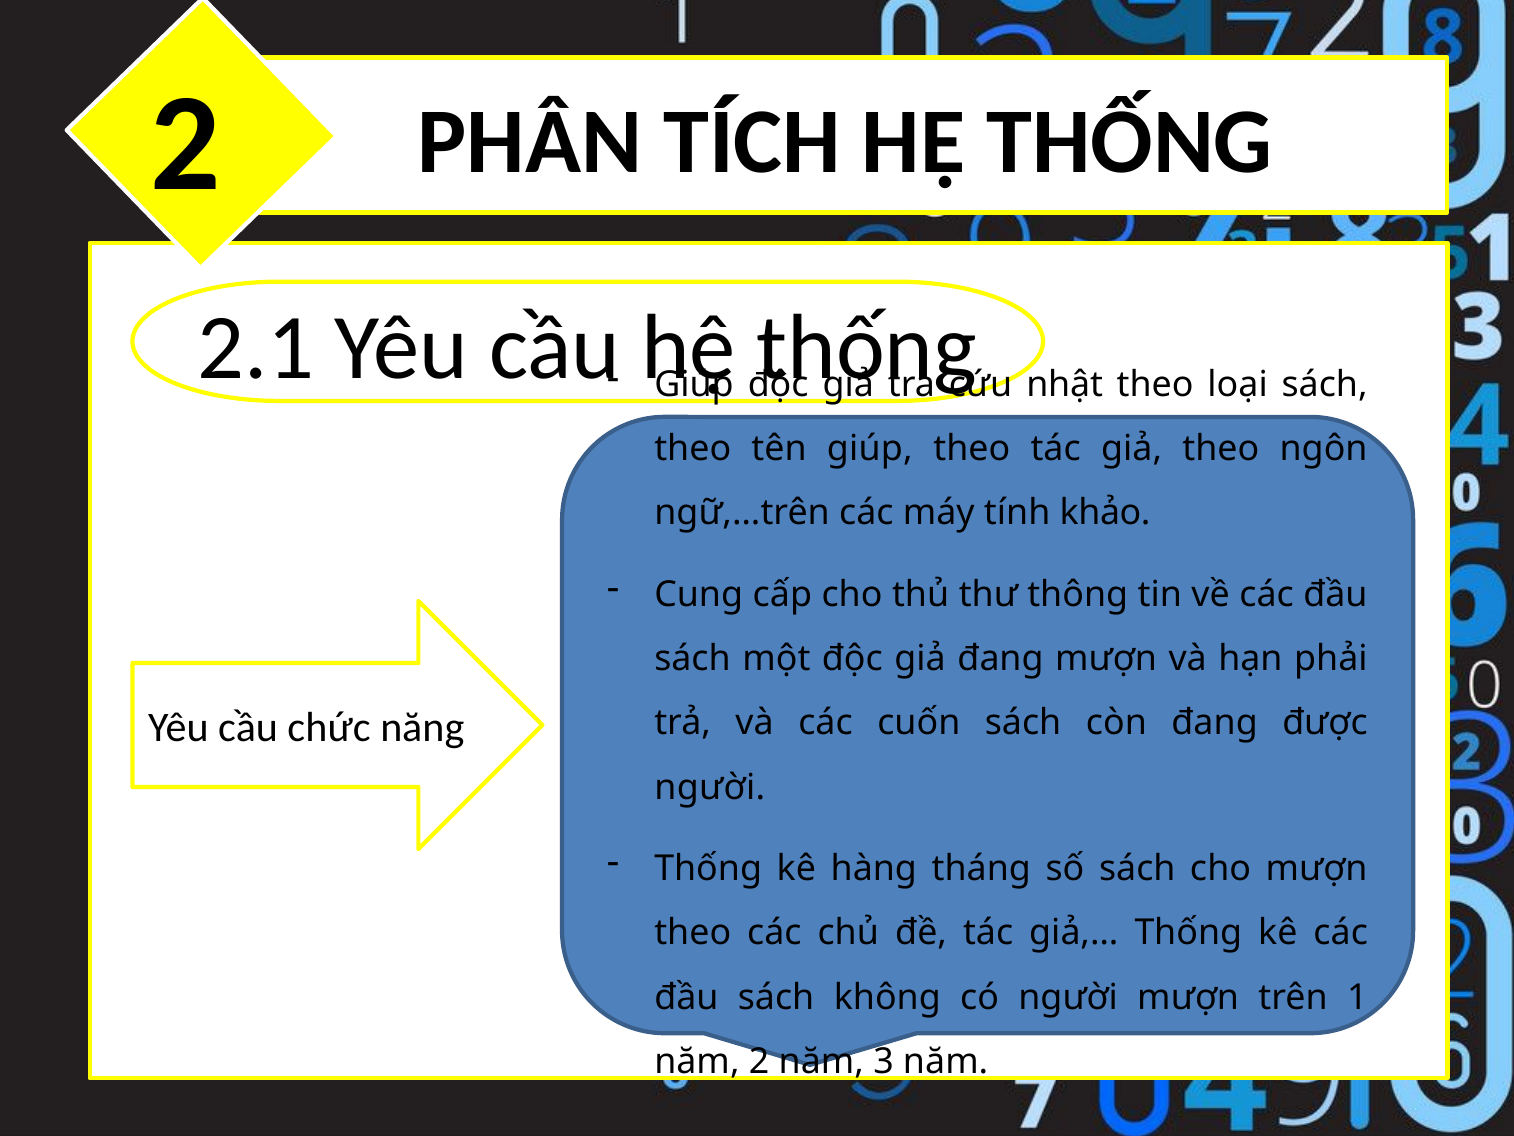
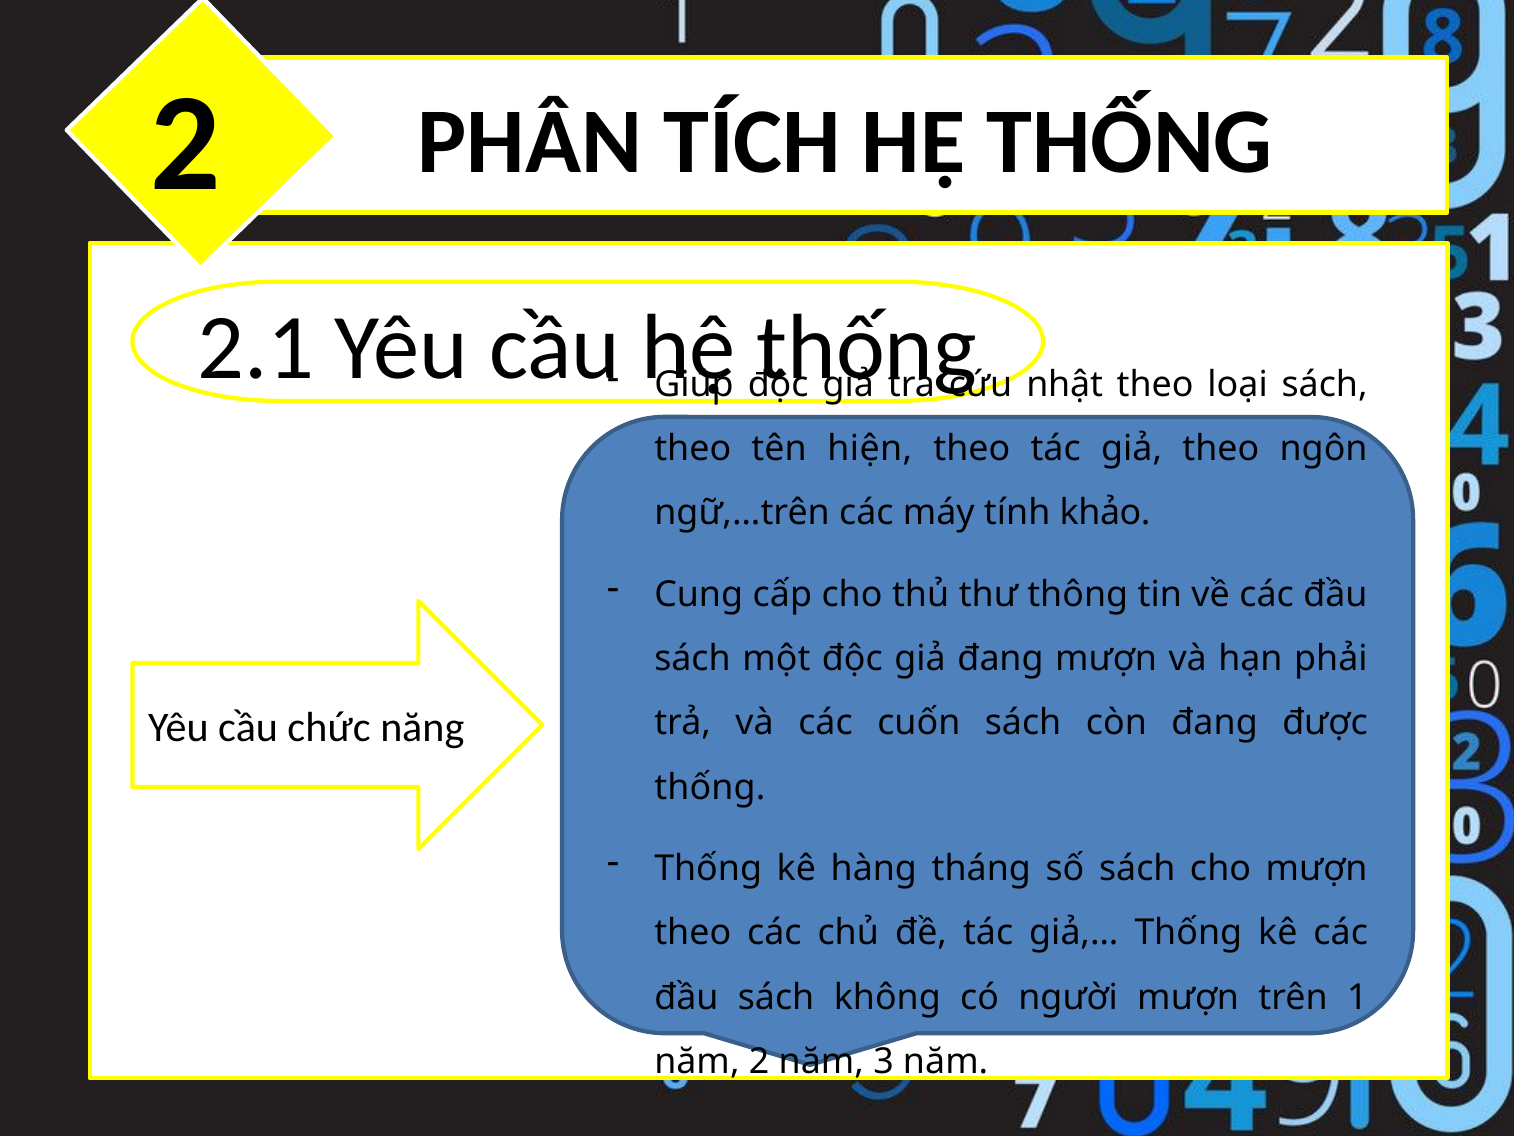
tên giúp: giúp -> hiện (870, 448)
người: người -> thống (710, 787)
